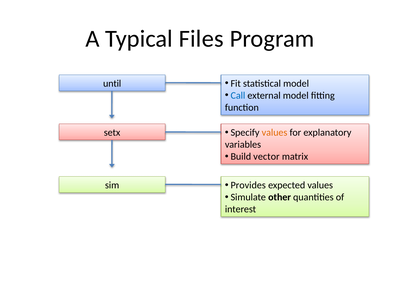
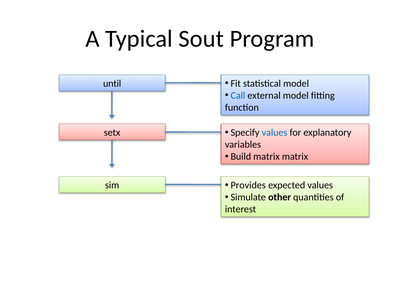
Files: Files -> Sout (201, 39)
values colour: orange -> blue (275, 133)
Build vector: vector -> matrix (266, 157)
